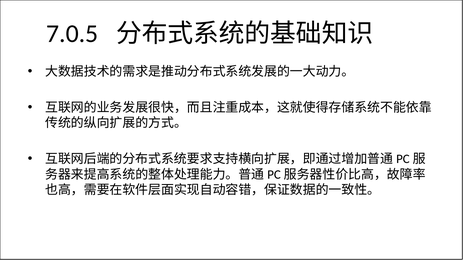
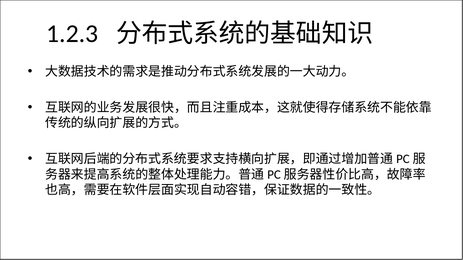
7.0.5: 7.0.5 -> 1.2.3 (72, 34)
